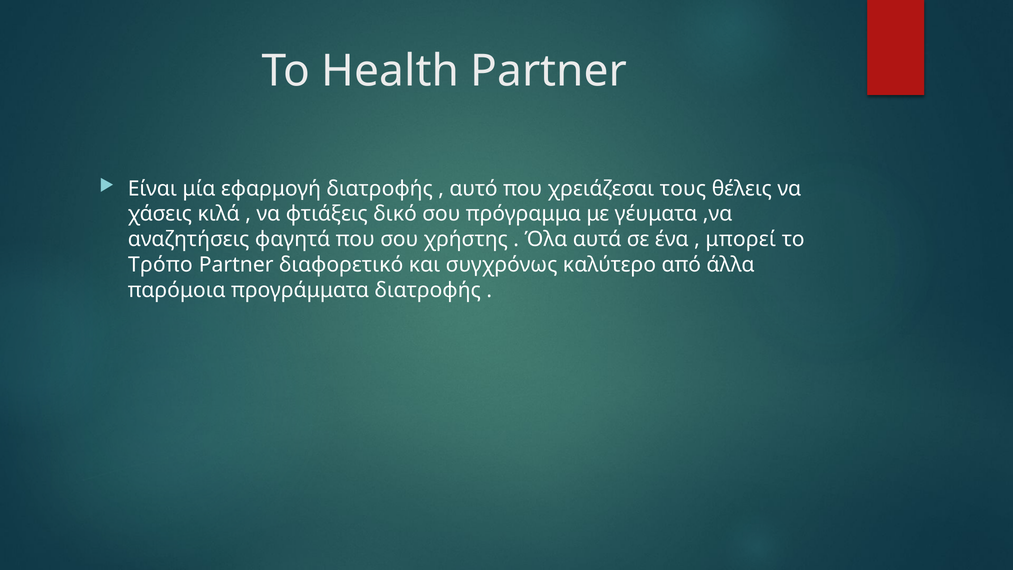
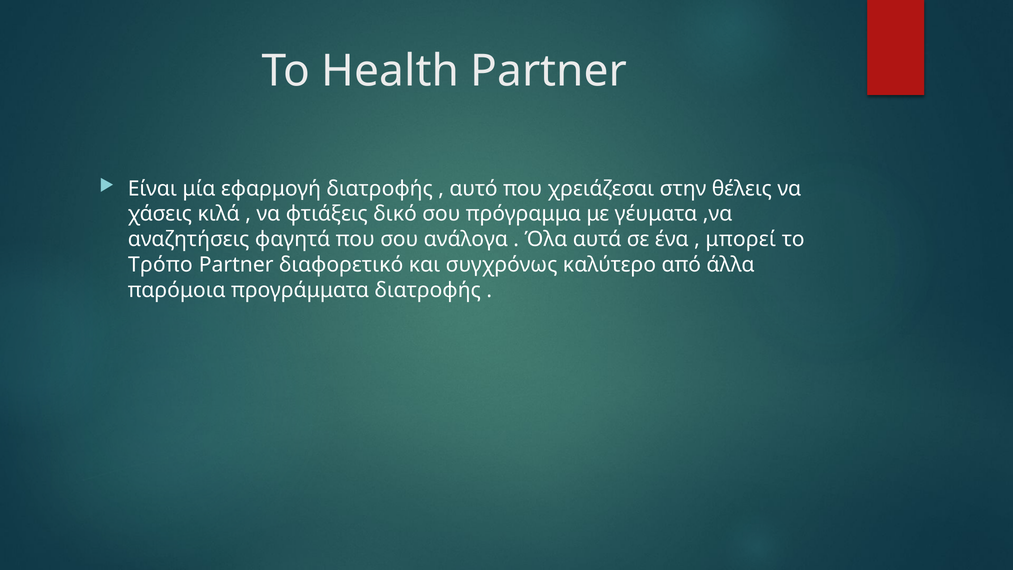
τους: τους -> στην (683, 189)
χρήστης: χρήστης -> ανάλογα (466, 239)
